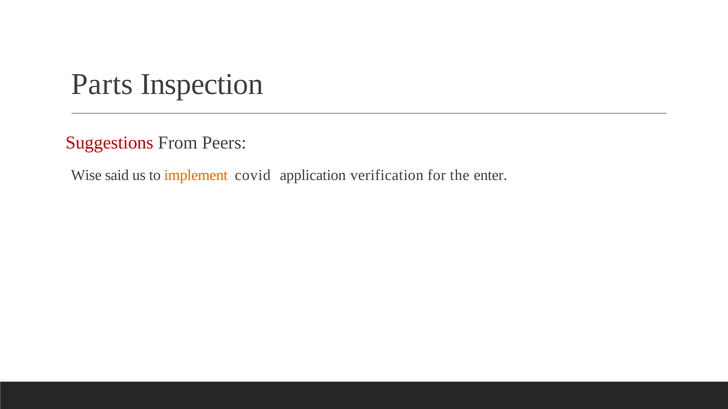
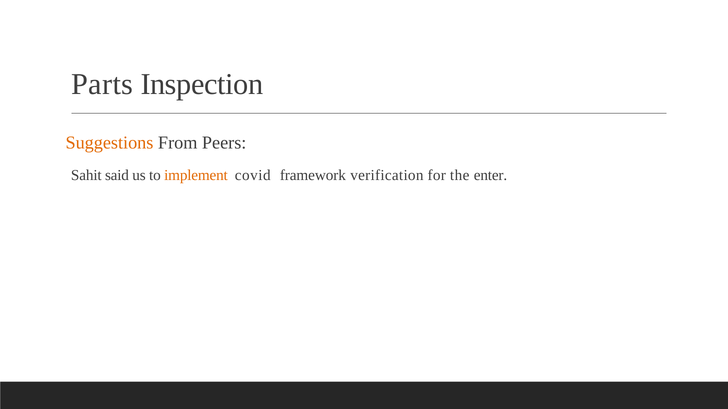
Suggestions colour: red -> orange (109, 143)
Wise: Wise -> Sahit (86, 175)
application: application -> framework (313, 175)
